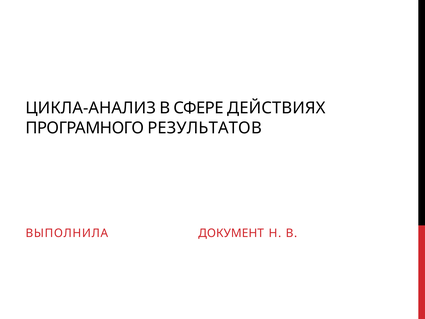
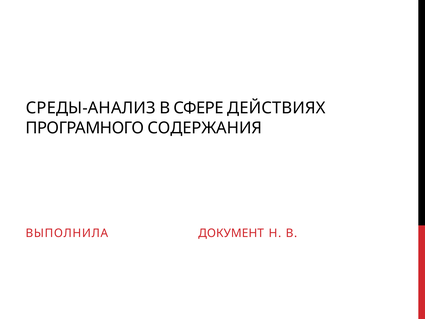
ЦИКЛА-АНАЛИЗ: ЦИКЛА-АНАЛИЗ -> СРЕДЫ-АНАЛИЗ (91, 108)
РЕЗУЛЬТАТОВ: РЕЗУЛЬТАТОВ -> СОДЕРЖАНИЯ (205, 128)
